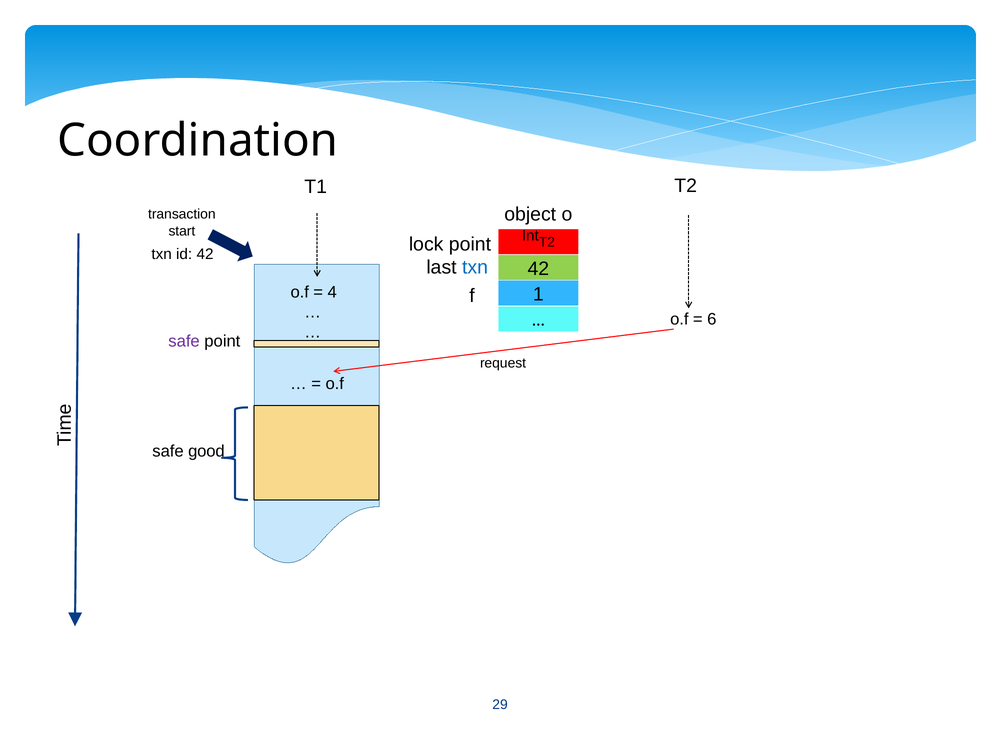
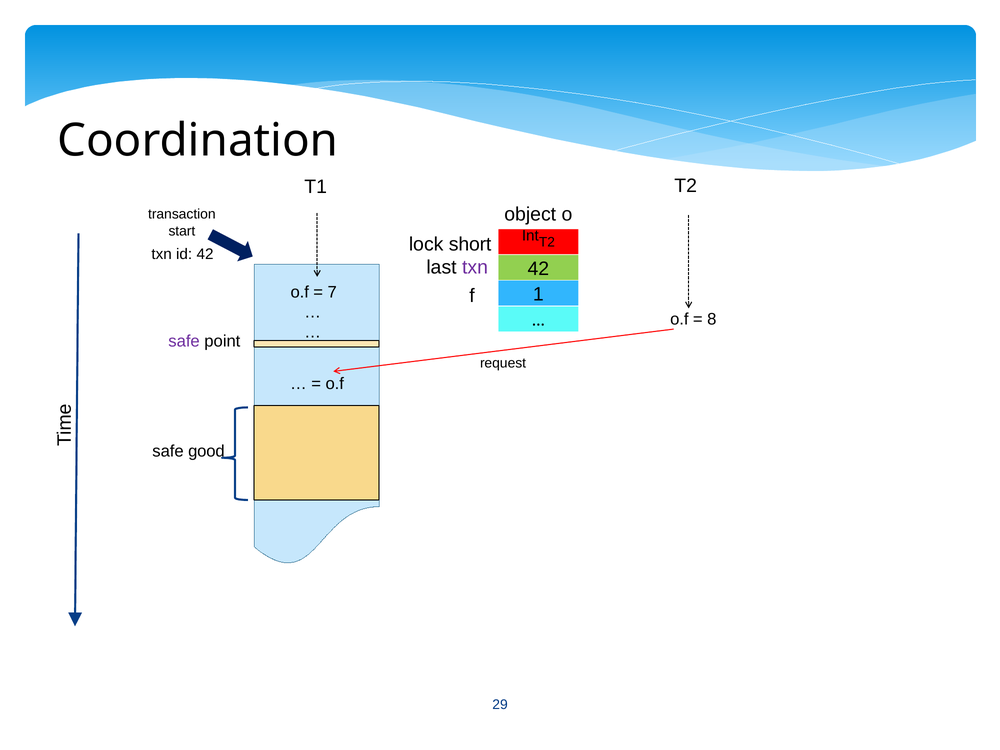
lock point: point -> short (470, 244)
txn colour: blue -> purple (475, 267)
4: 4 -> 7 (332, 292)
6: 6 -> 8 (712, 319)
